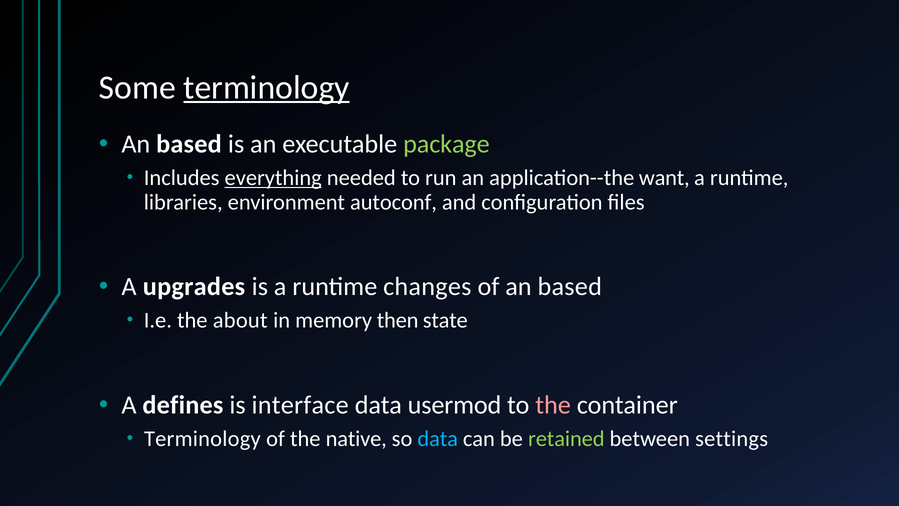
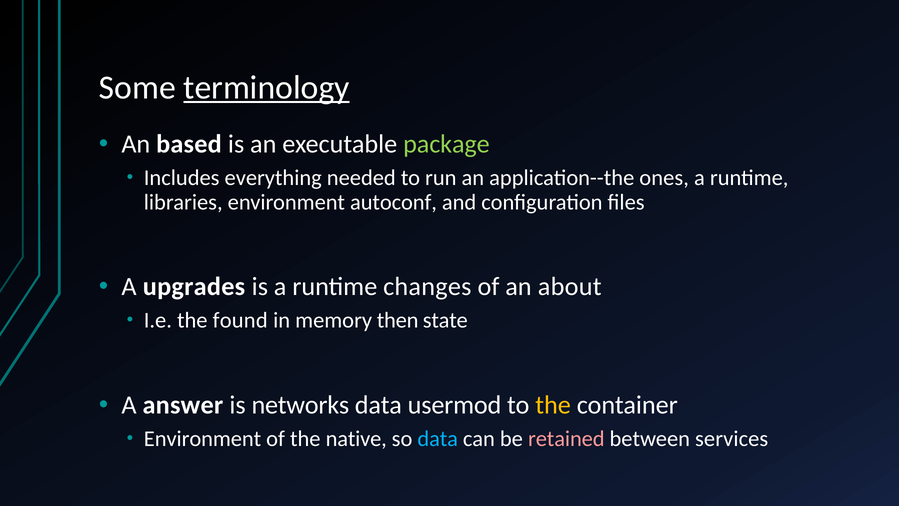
everything underline: present -> none (273, 178)
want: want -> ones (664, 178)
of an based: based -> about (570, 286)
about: about -> found (240, 320)
defines: defines -> answer (183, 405)
interface: interface -> networks (300, 405)
the colour: pink -> yellow (553, 405)
Terminology: Terminology -> Environment (203, 439)
retained colour: light green -> pink (566, 439)
settings: settings -> services (732, 439)
